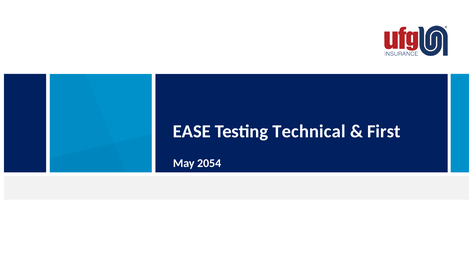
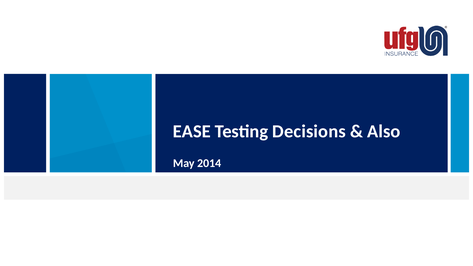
Technical: Technical -> Decisions (309, 131)
First: First -> Also (384, 131)
2054: 2054 -> 2014 (209, 163)
